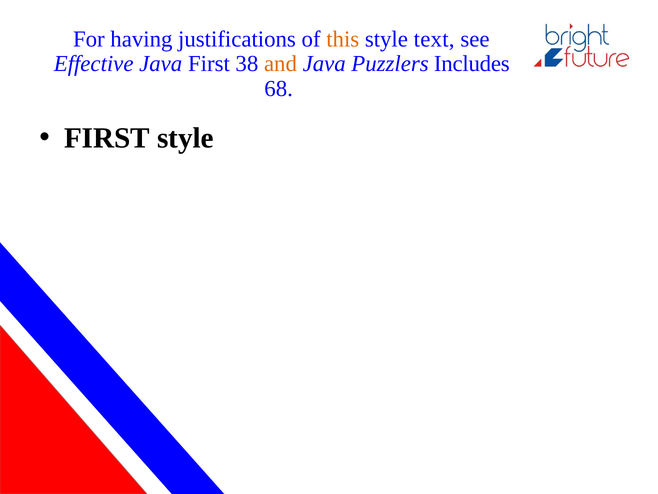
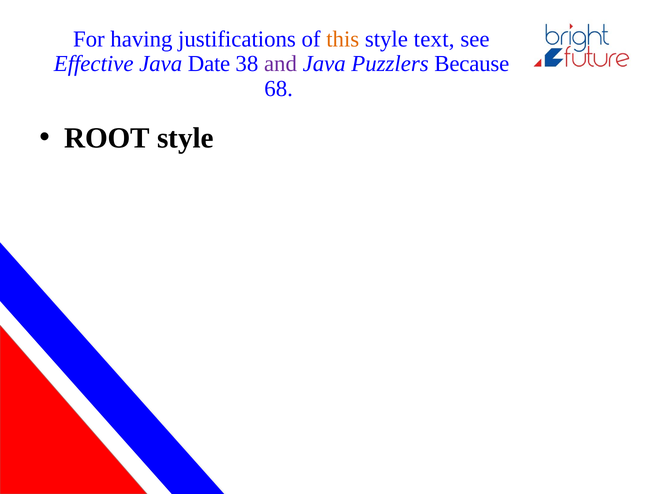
Java First: First -> Date (209, 64)
and colour: orange -> purple (280, 64)
Includes: Includes -> Because (472, 64)
FIRST: FIRST -> ROOT (107, 138)
